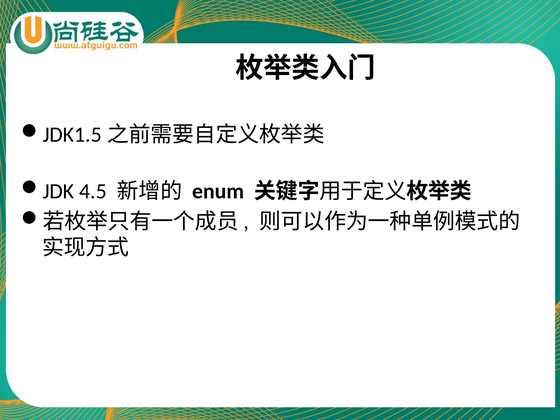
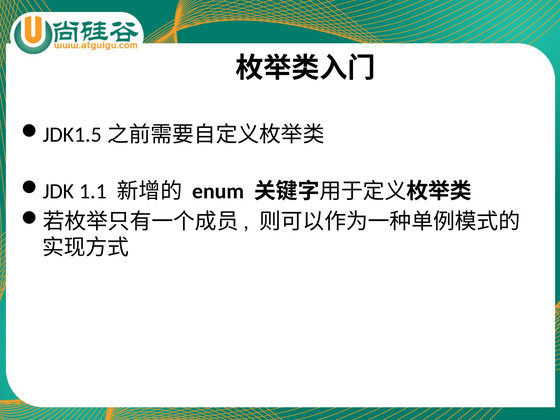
4.5: 4.5 -> 1.1 (93, 191)
